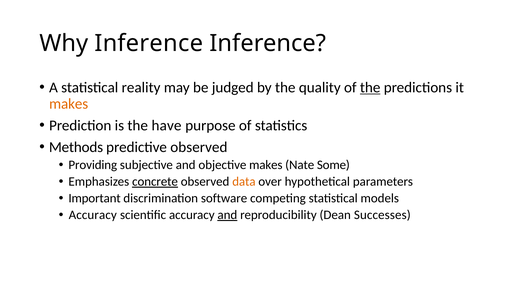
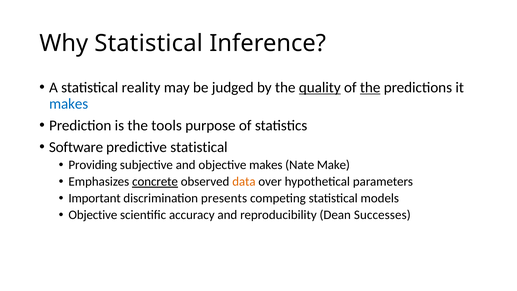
Why Inference: Inference -> Statistical (149, 43)
quality underline: none -> present (320, 87)
makes colour: orange -> blue (69, 104)
have: have -> tools (167, 125)
Methods: Methods -> Software (76, 147)
predictive observed: observed -> statistical (199, 147)
Some: Some -> Make (333, 165)
software: software -> presents (224, 198)
Accuracy: Accuracy -> Objective (93, 215)
and underline: present -> none (227, 215)
